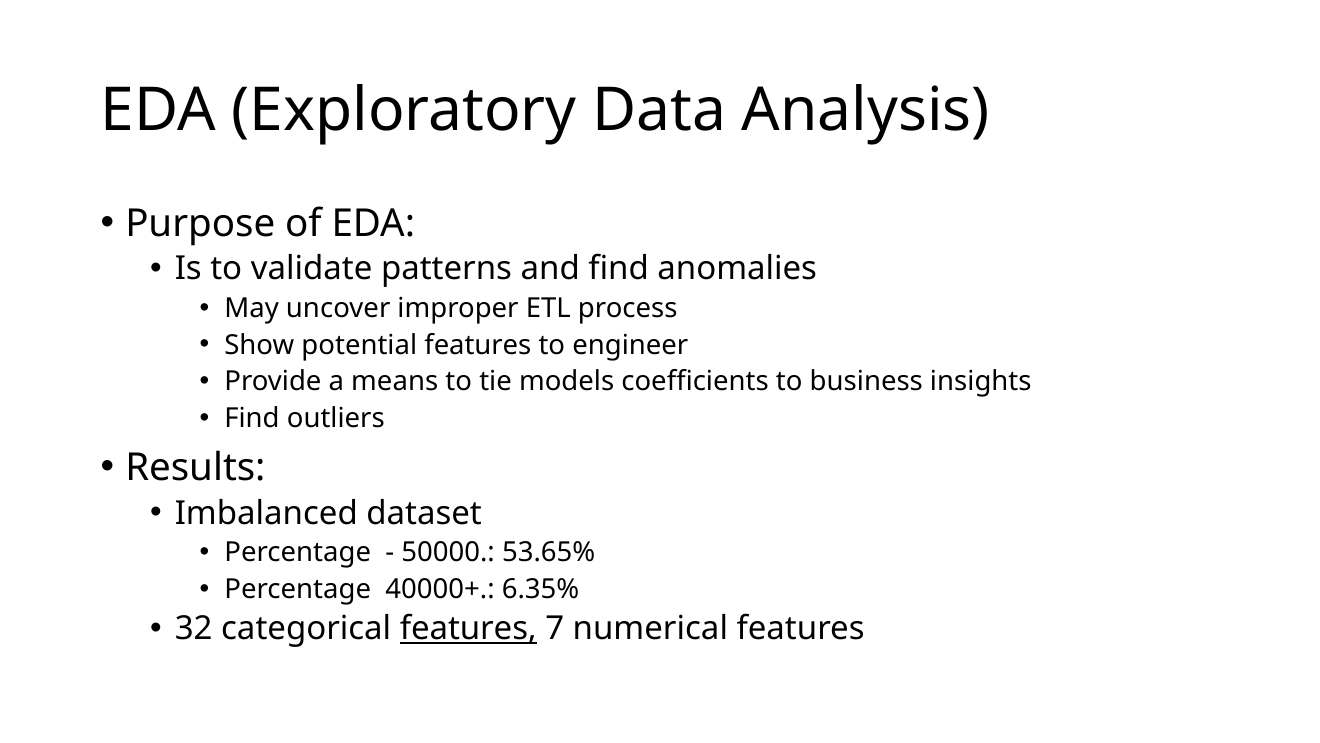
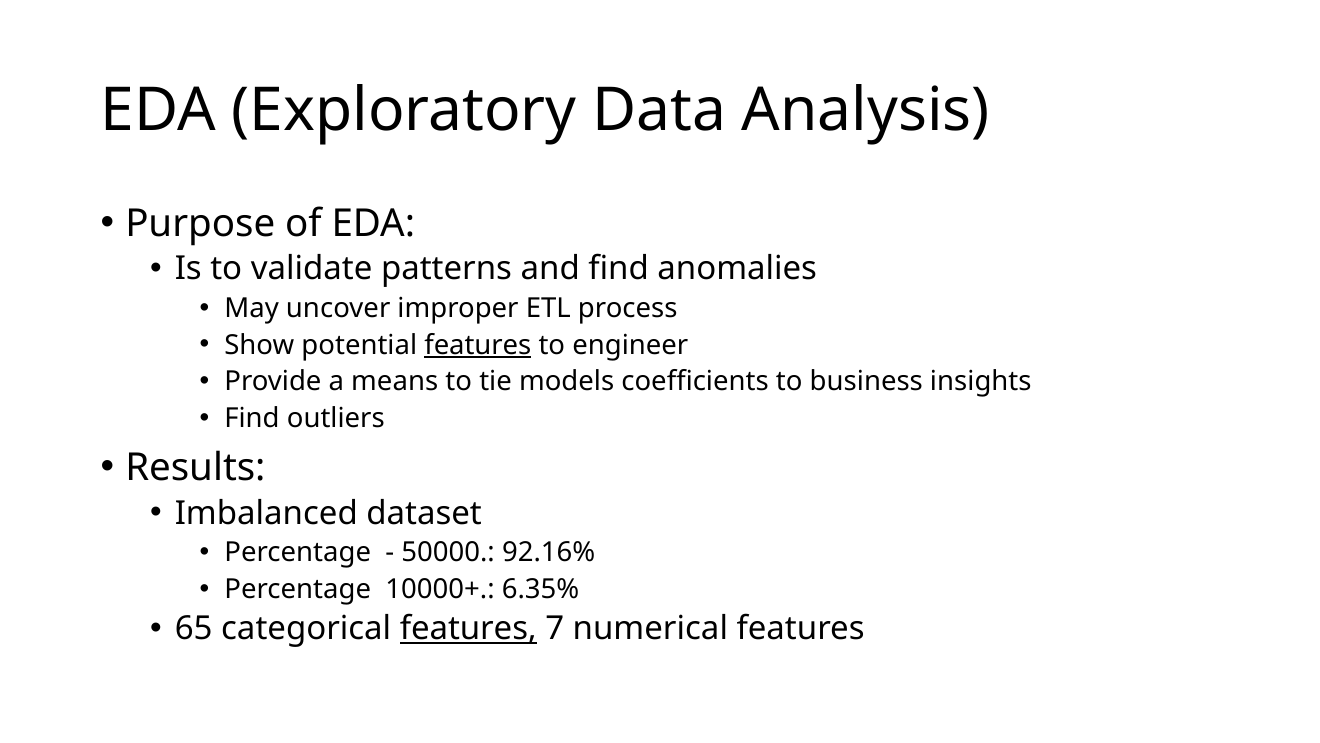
features underline: none -> present (478, 345)
53.65%: 53.65% -> 92.16% (549, 552)
40000+: 40000+ -> 10000+ (440, 589)
32: 32 -> 65 (194, 628)
